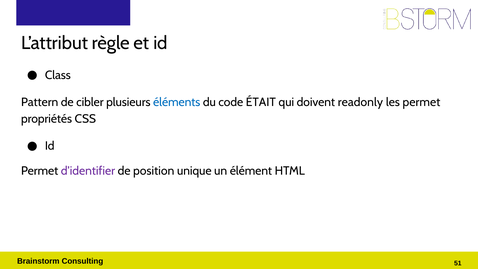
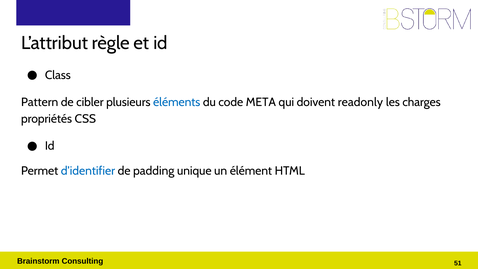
ÉTAIT: ÉTAIT -> META (261, 102)
les permet: permet -> charges (422, 102)
d’identifier colour: purple -> blue (88, 171)
position: position -> padding (154, 171)
